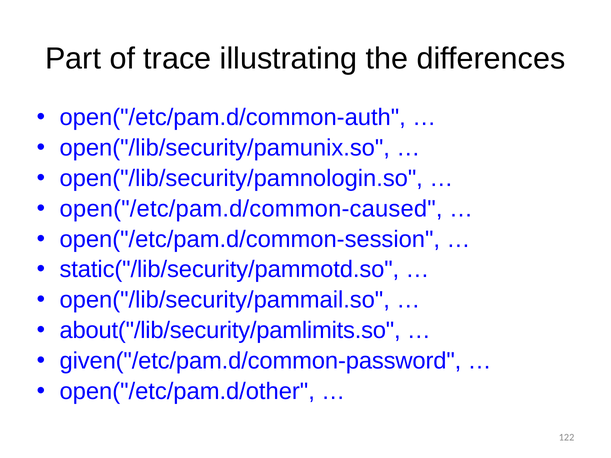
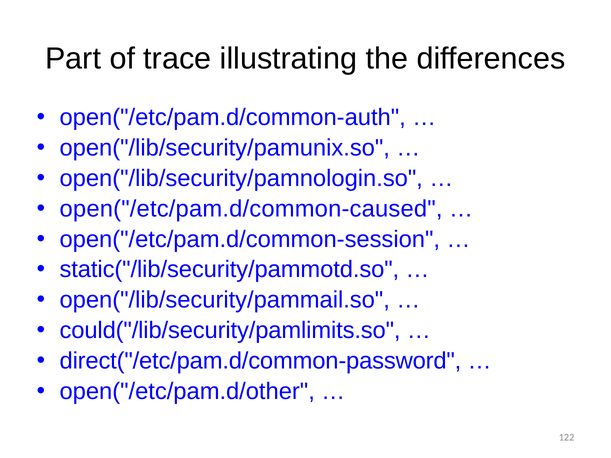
about("/lib/security/pamlimits.so: about("/lib/security/pamlimits.so -> could("/lib/security/pamlimits.so (230, 331)
given("/etc/pam.d/common-password: given("/etc/pam.d/common-password -> direct("/etc/pam.d/common-password (260, 361)
